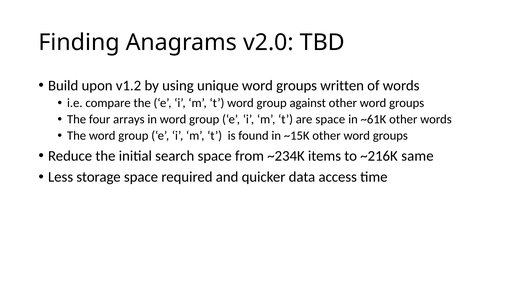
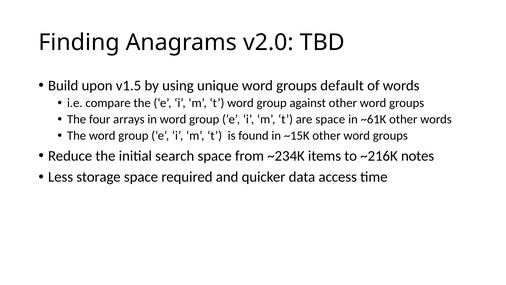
v1.2: v1.2 -> v1.5 (129, 86)
written: written -> default (342, 86)
same: same -> notes (418, 156)
